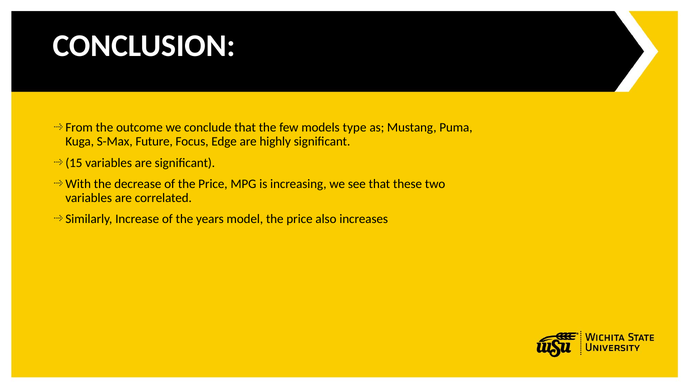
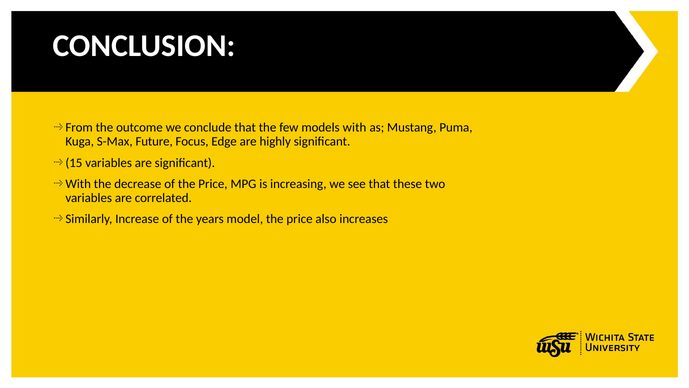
models type: type -> with (355, 128)
